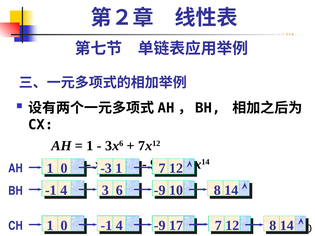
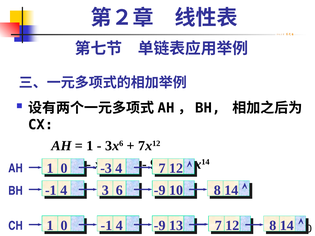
1: 1 -> 4 (119, 168)
17: 17 -> 13 (176, 226)
